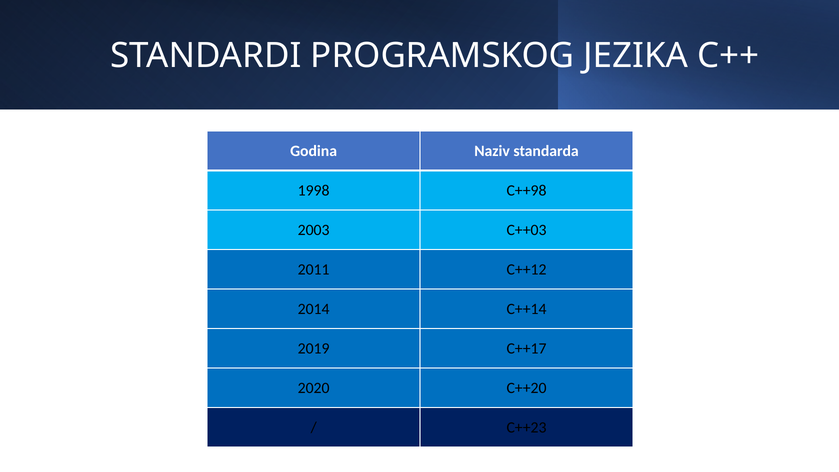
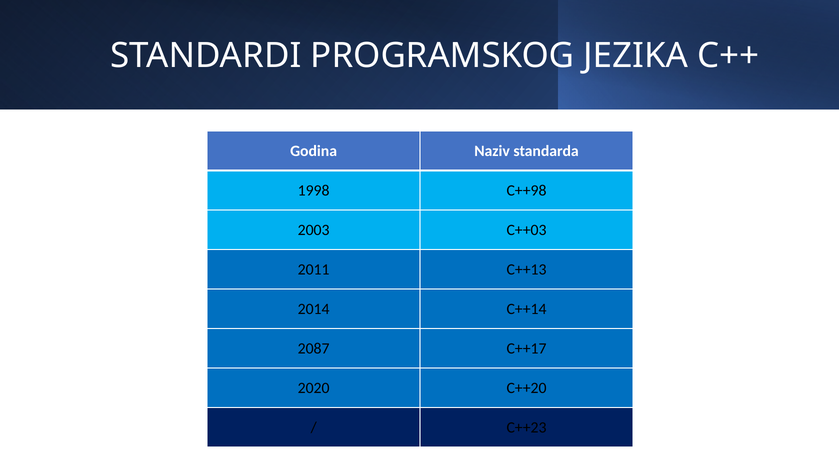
C++12: C++12 -> C++13 (527, 269)
2019: 2019 -> 2087 (314, 348)
